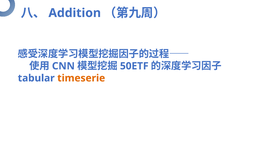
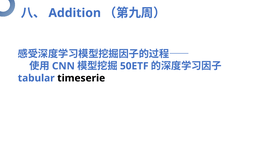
timeserie colour: orange -> black (81, 78)
